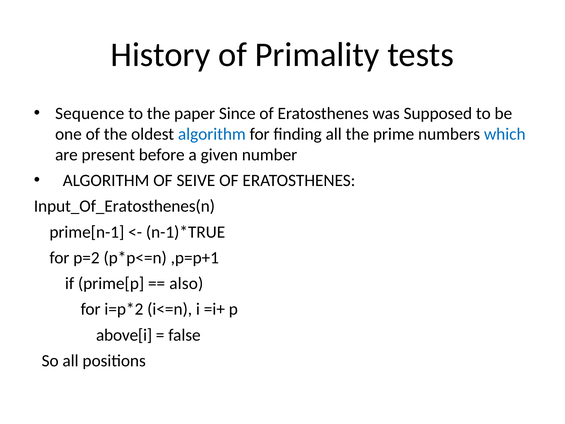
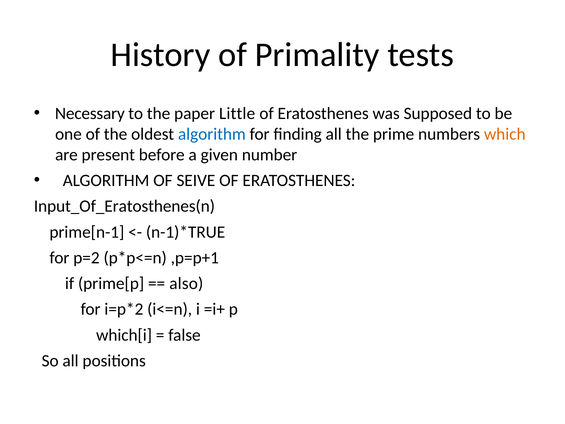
Sequence: Sequence -> Necessary (90, 113)
Since: Since -> Little (237, 113)
which colour: blue -> orange (505, 134)
above[i: above[i -> which[i (124, 335)
